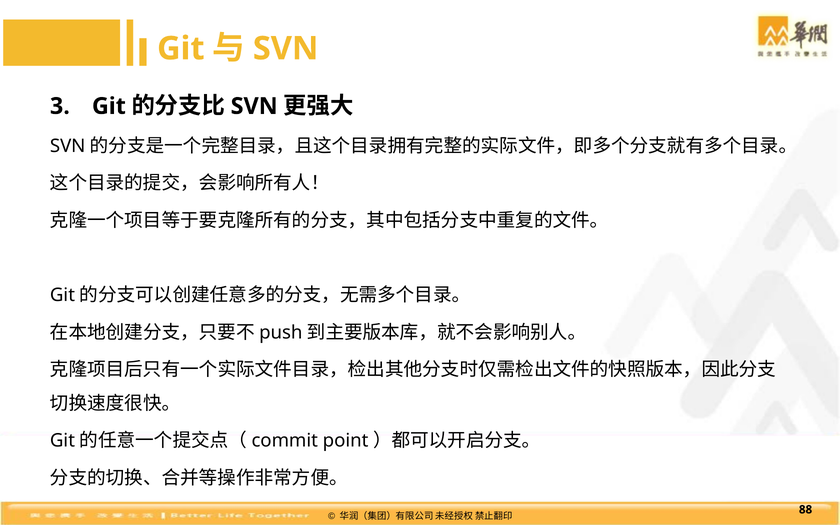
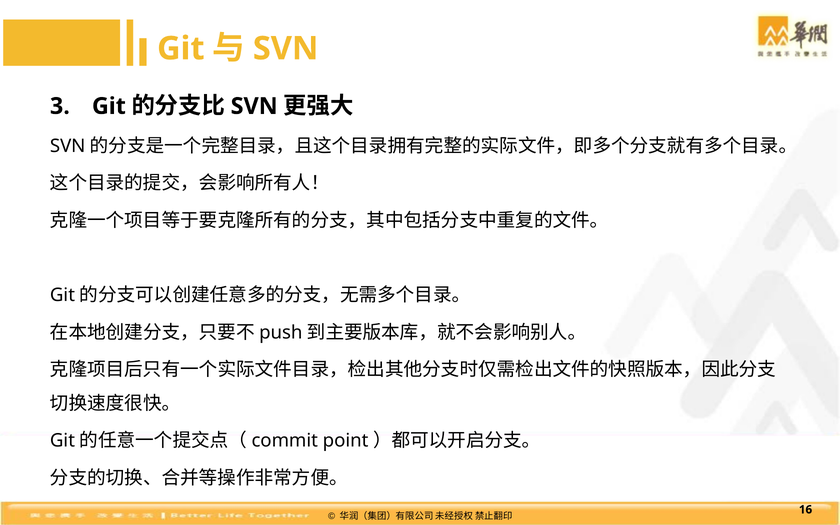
88: 88 -> 16 (806, 510)
